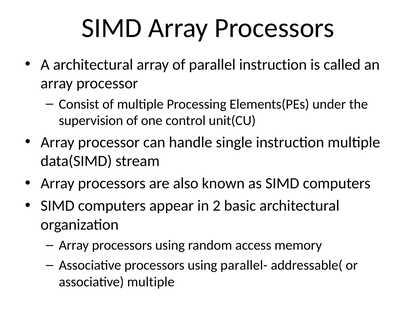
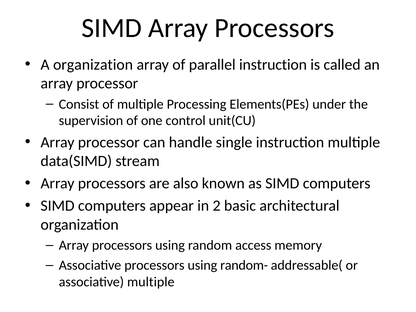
A architectural: architectural -> organization (93, 65)
parallel-: parallel- -> random- (244, 265)
